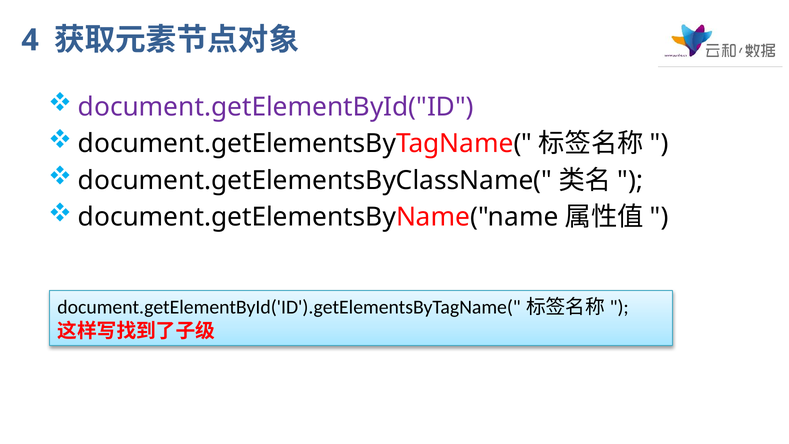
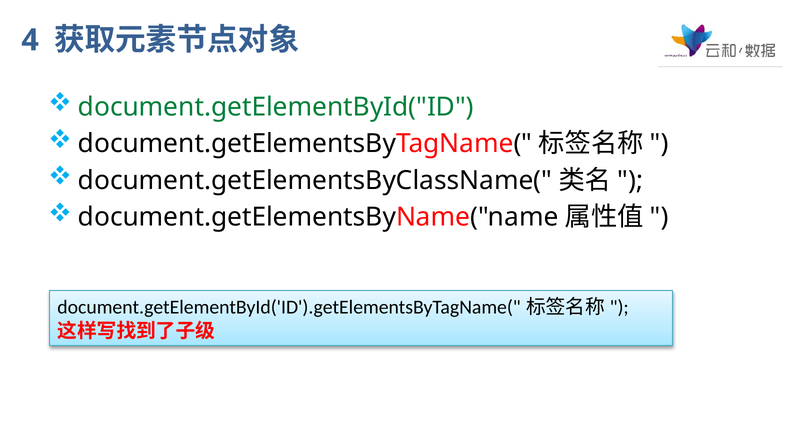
document.getElementById("ID colour: purple -> green (276, 107)
